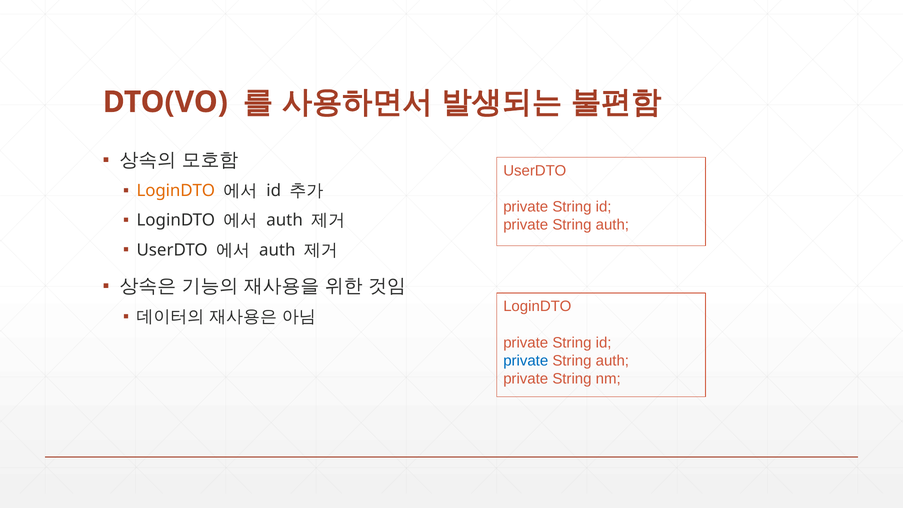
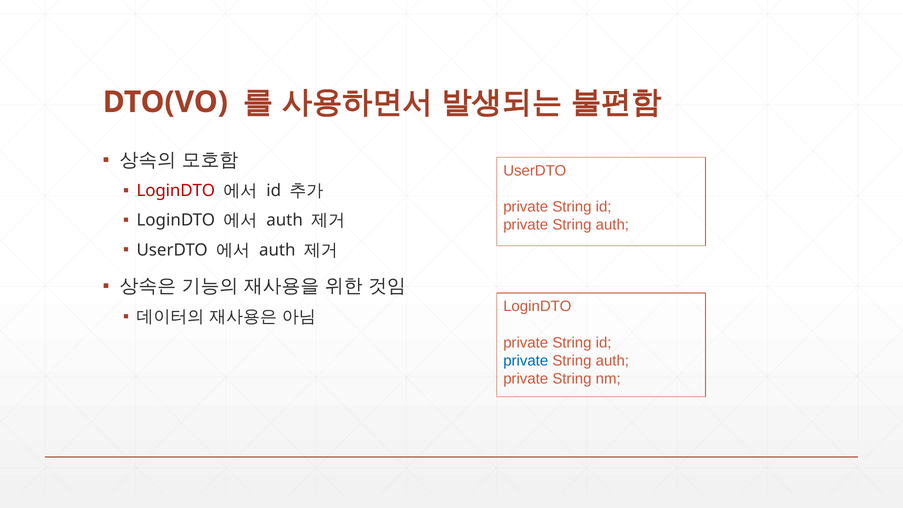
LoginDTO colour: orange -> red (176, 191)
